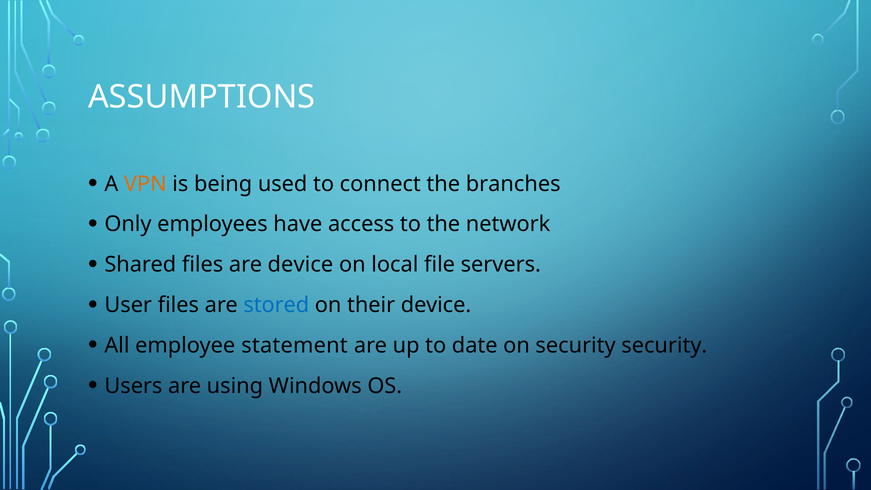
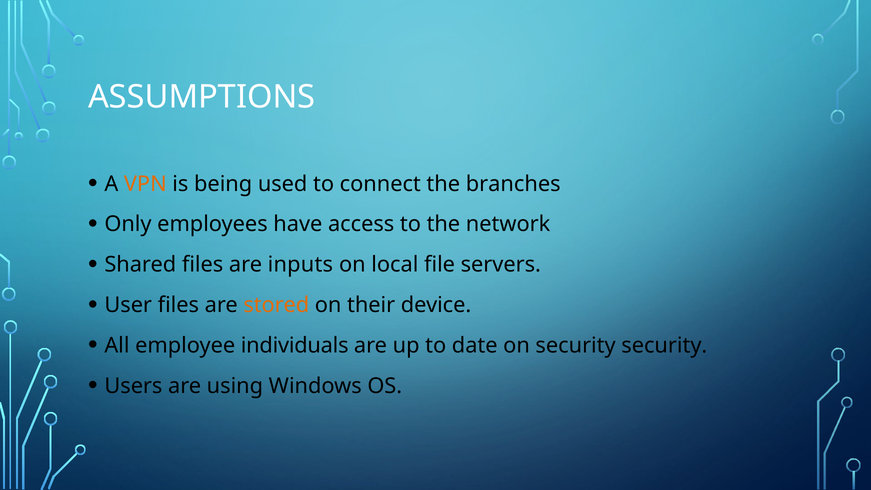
are device: device -> inputs (300, 265)
stored colour: blue -> orange (276, 305)
statement: statement -> individuals (295, 346)
